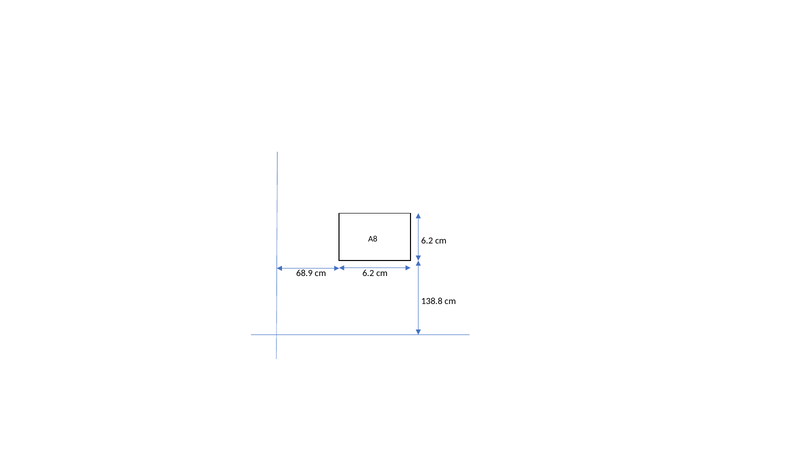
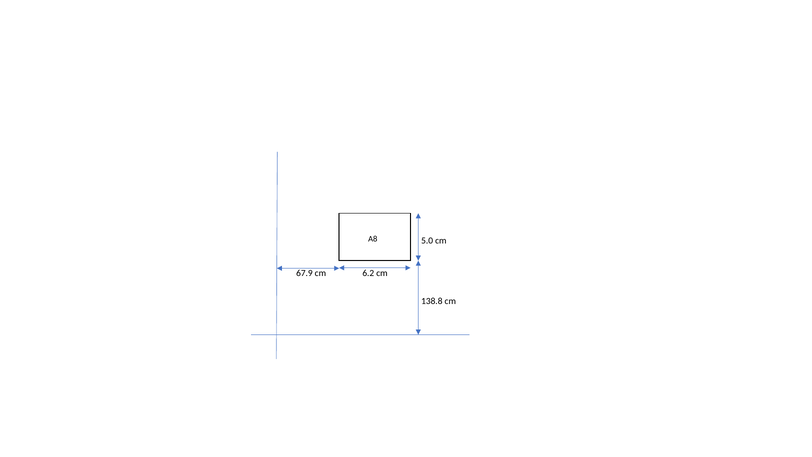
6.2: 6.2 -> 5.0 (427, 240)
68.9: 68.9 -> 67.9 (304, 273)
